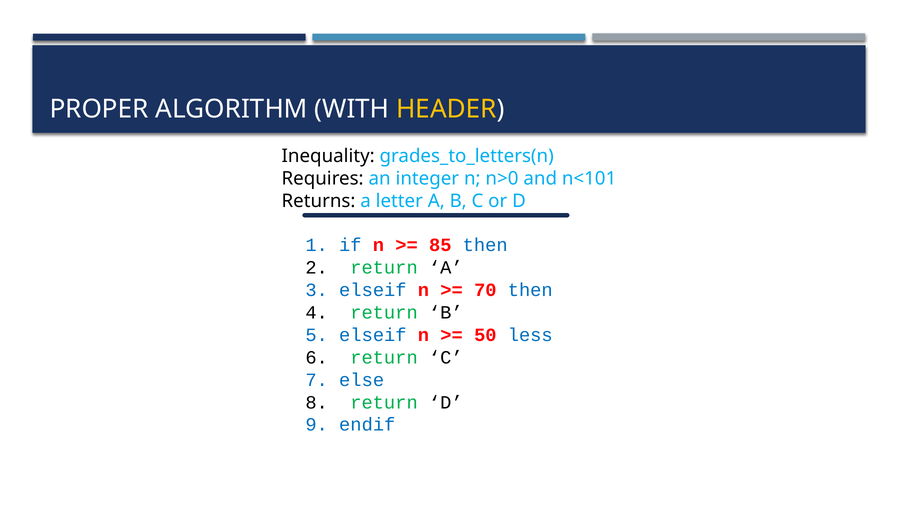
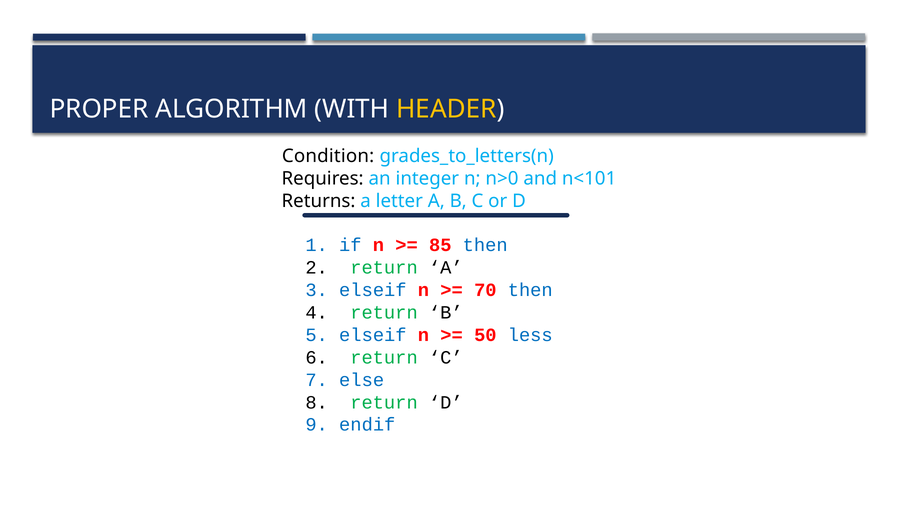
Inequality: Inequality -> Condition (328, 156)
